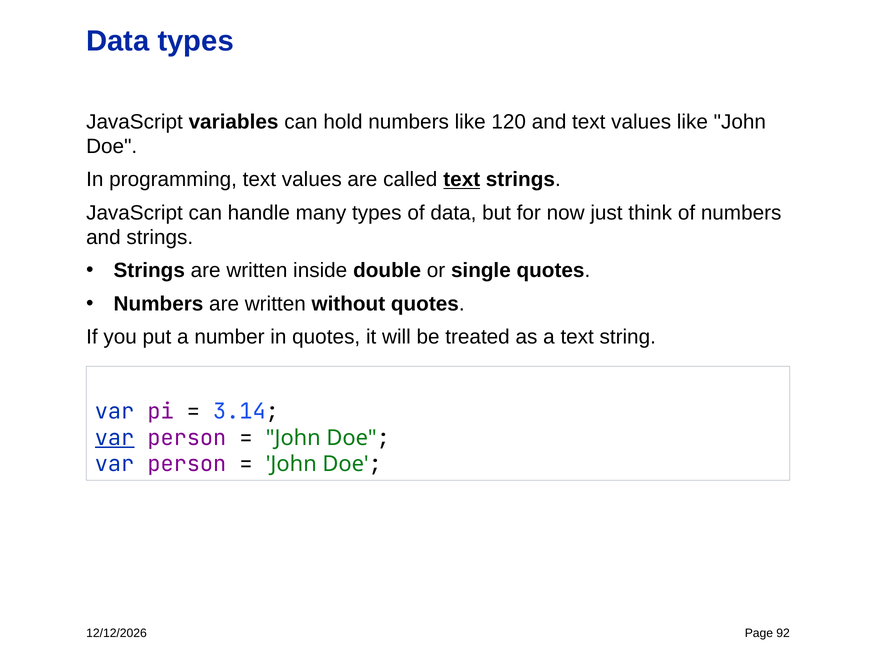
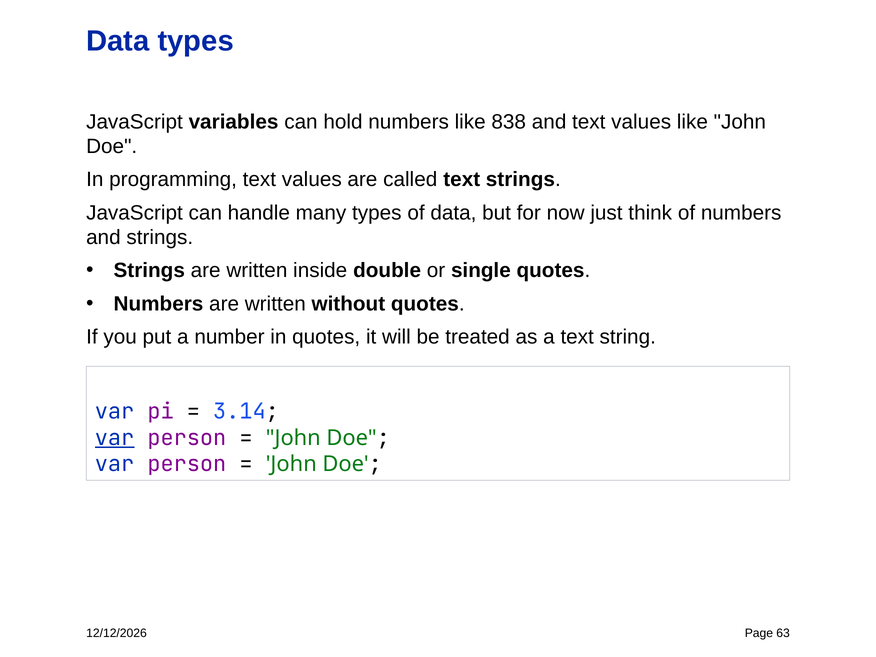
120: 120 -> 838 (509, 122)
text underline: present -> none (462, 180)
92: 92 -> 63 (783, 633)
